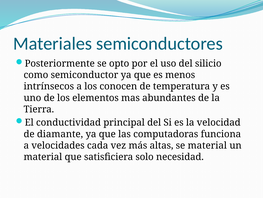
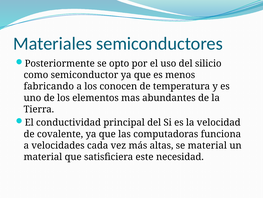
intrínsecos: intrínsecos -> fabricando (49, 86)
diamante: diamante -> covalente (60, 134)
solo: solo -> este (145, 156)
